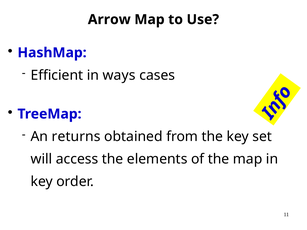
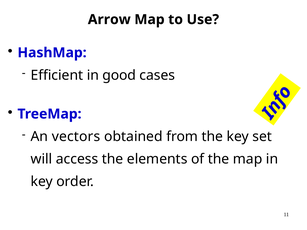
ways: ways -> good (119, 75)
returns: returns -> vectors (76, 137)
